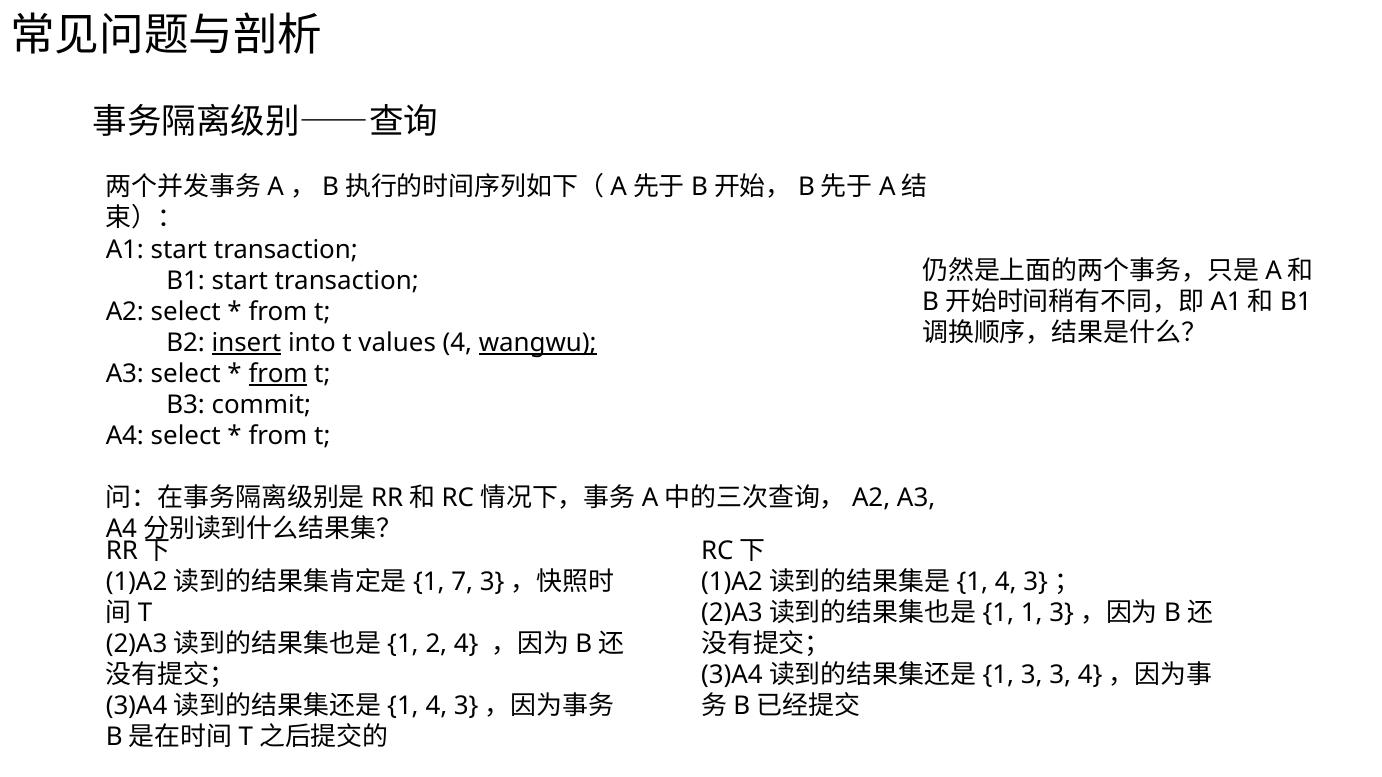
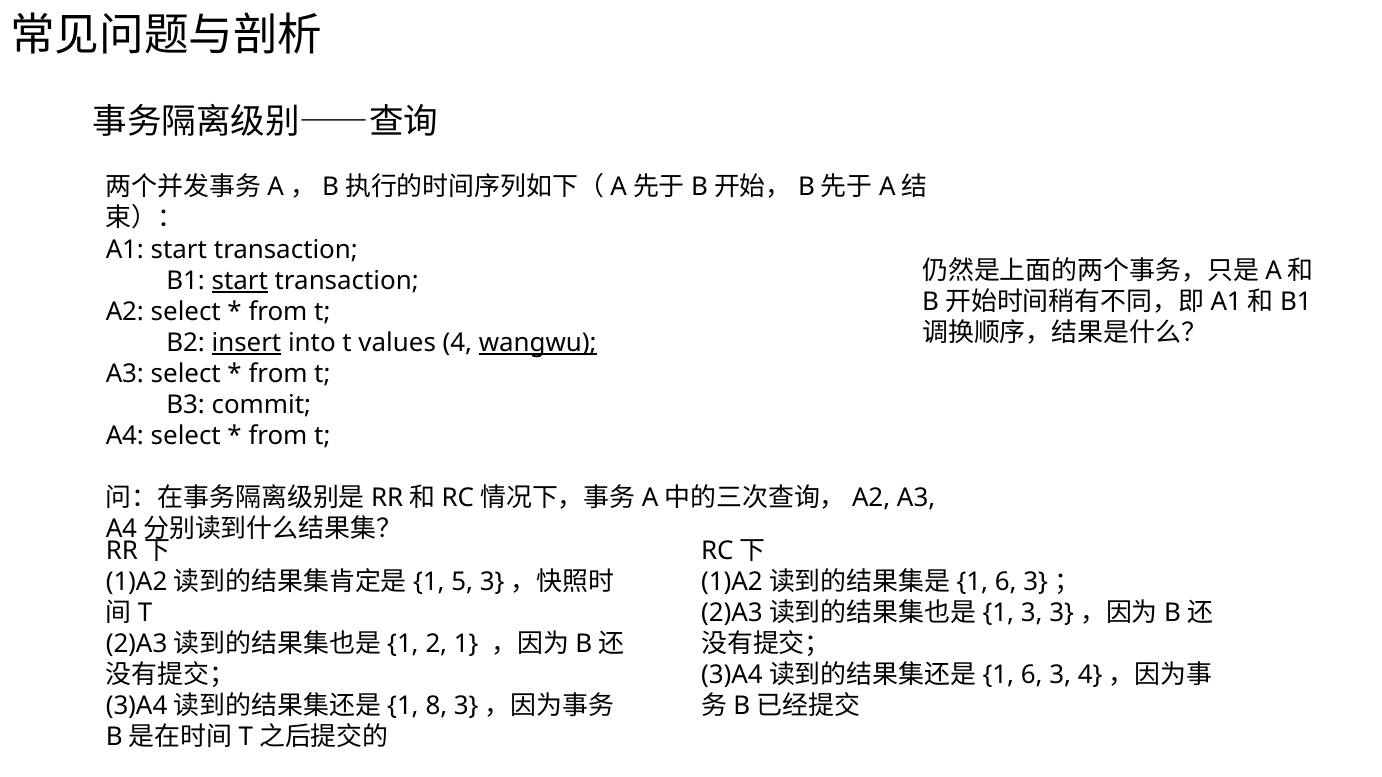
start underline: none -> present (240, 281)
from underline: present -> none (278, 374)
7: 7 -> 5 (462, 582)
4: 4 -> 6 (1006, 582)
1: 1 -> 3 (1032, 613)
2 4: 4 -> 1 (466, 644)
3: 3 -> 6 (1032, 675)
4: 4 -> 8 (436, 707)
